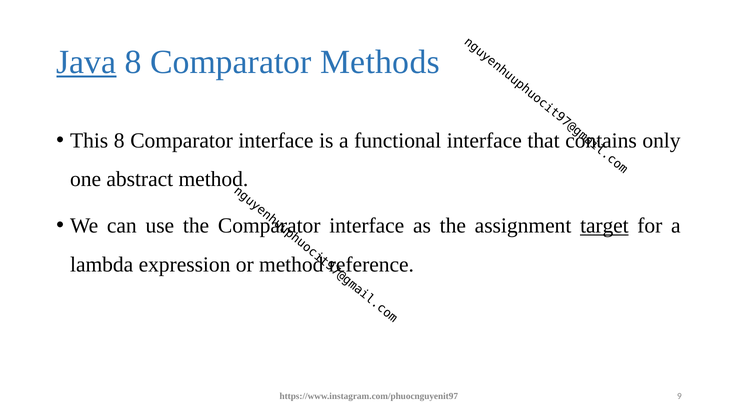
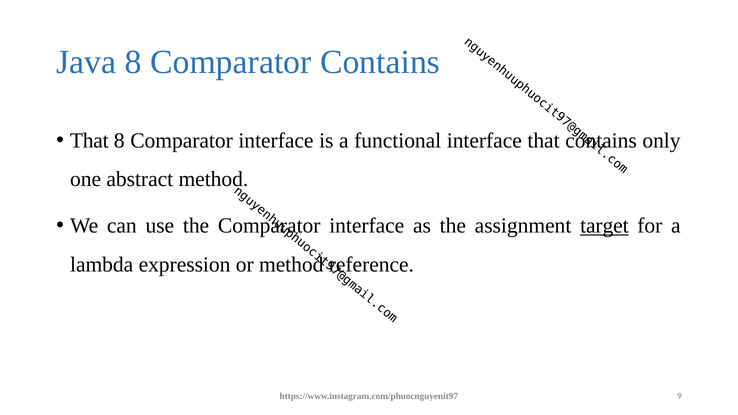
Java underline: present -> none (86, 62)
Comparator Methods: Methods -> Contains (380, 62)
This: This -> That (89, 141)
